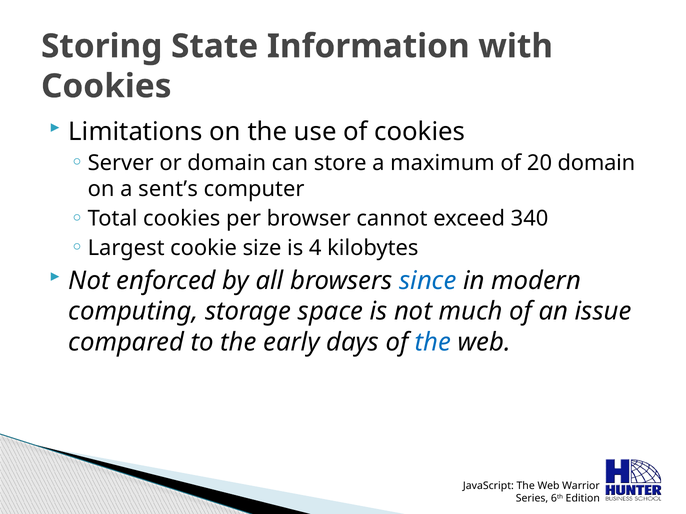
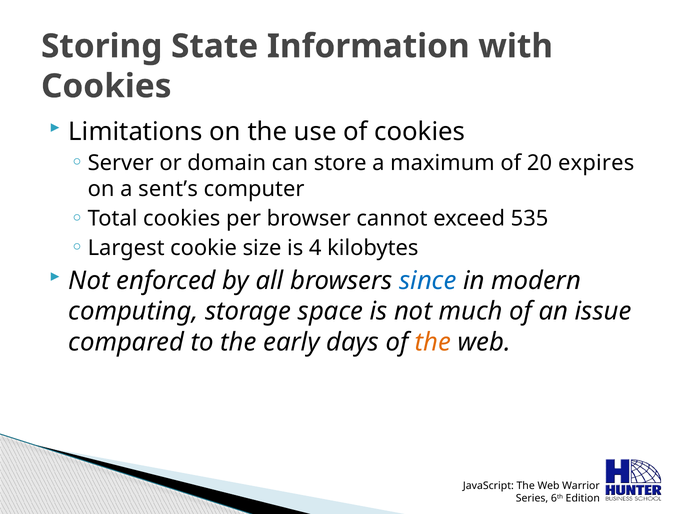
20 domain: domain -> expires (596, 163)
340: 340 -> 535 (530, 219)
the colour: blue -> orange (433, 343)
